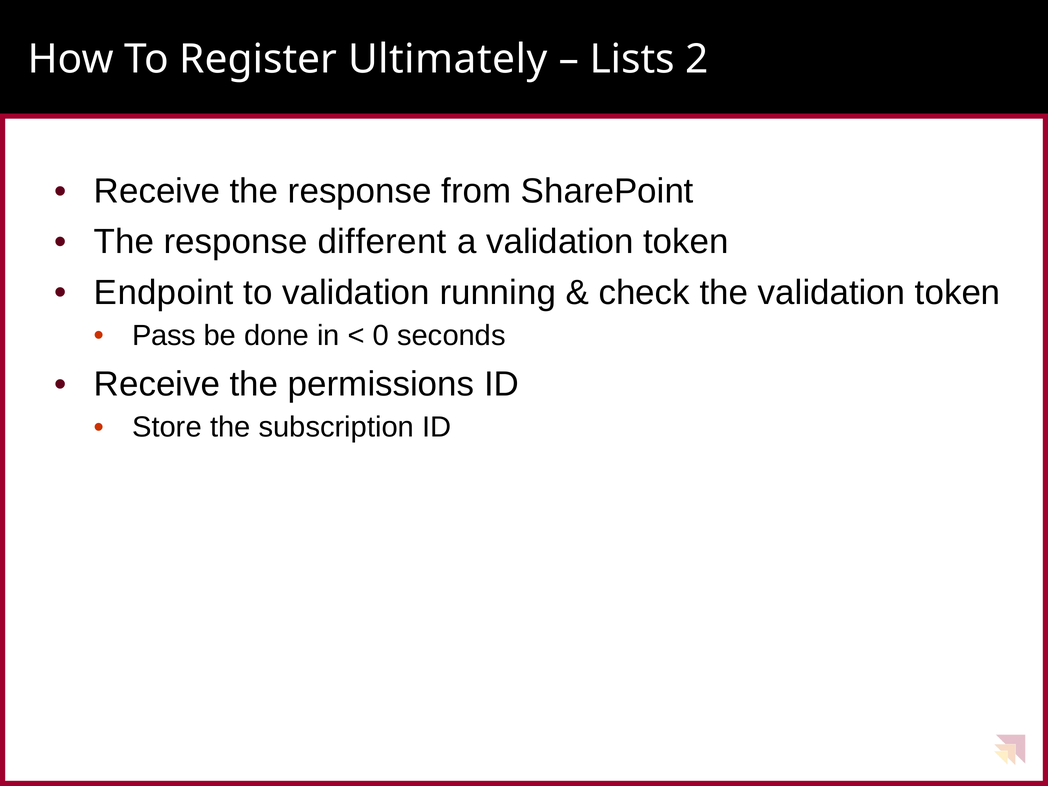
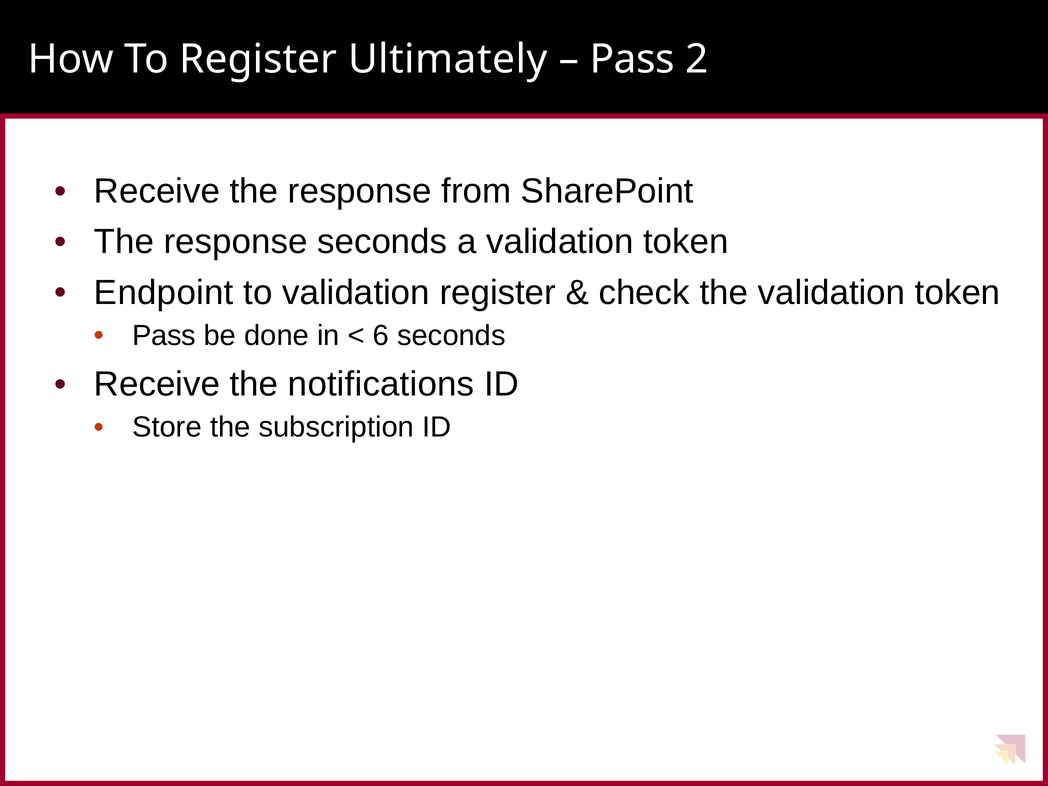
Lists: Lists -> Pass (632, 59)
response different: different -> seconds (382, 242)
validation running: running -> register (498, 293)
0: 0 -> 6 (381, 335)
permissions: permissions -> notifications (381, 384)
